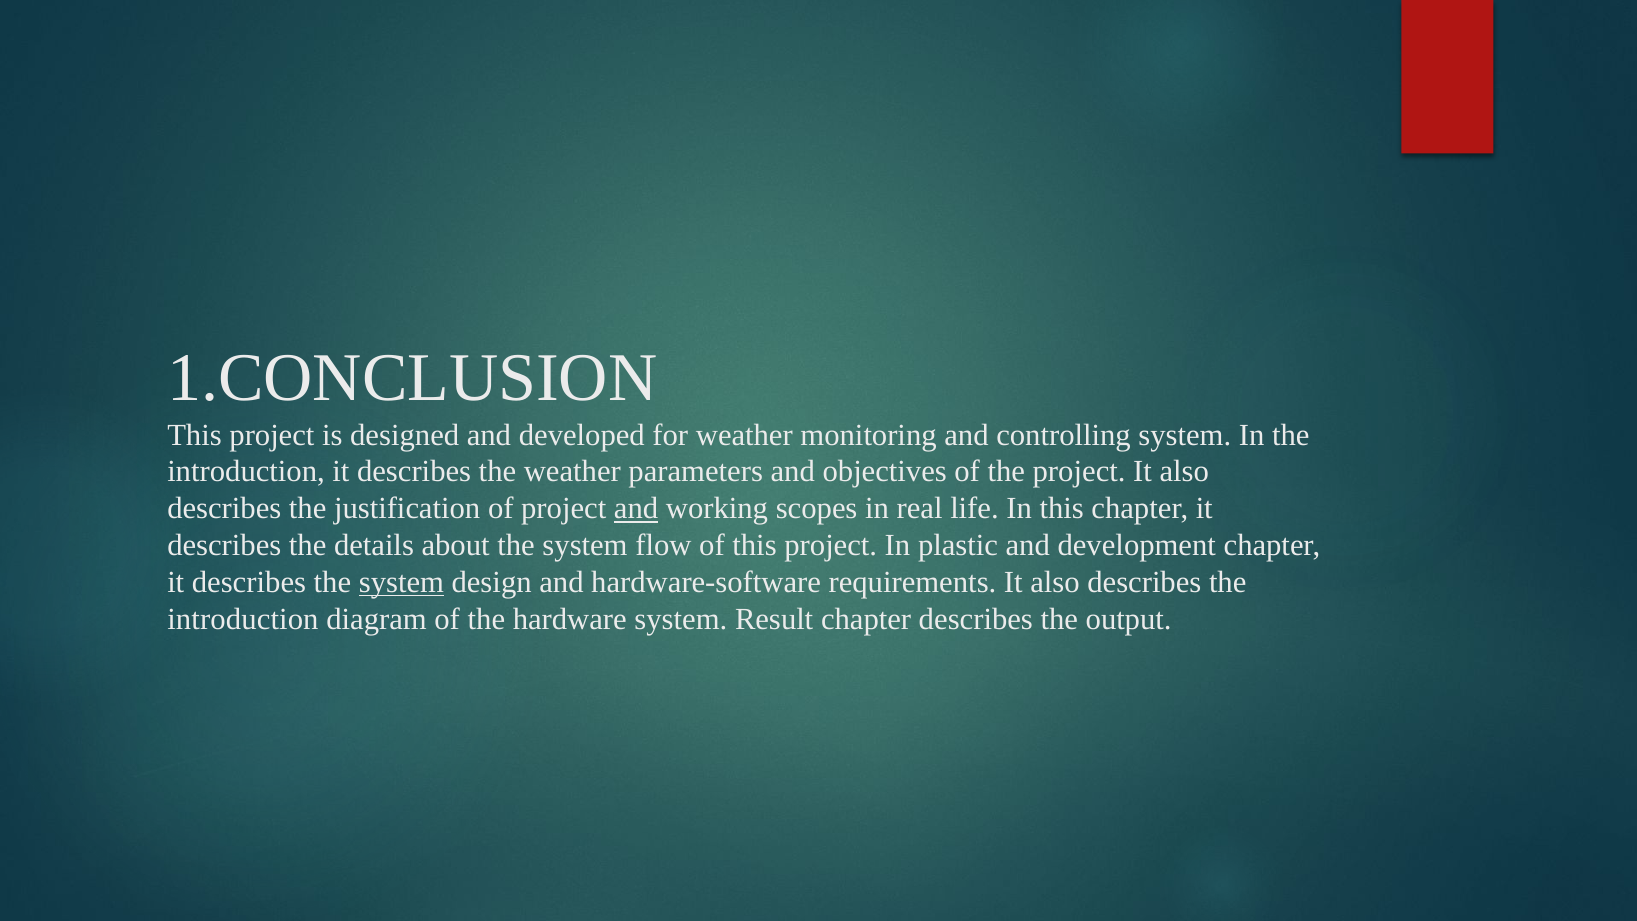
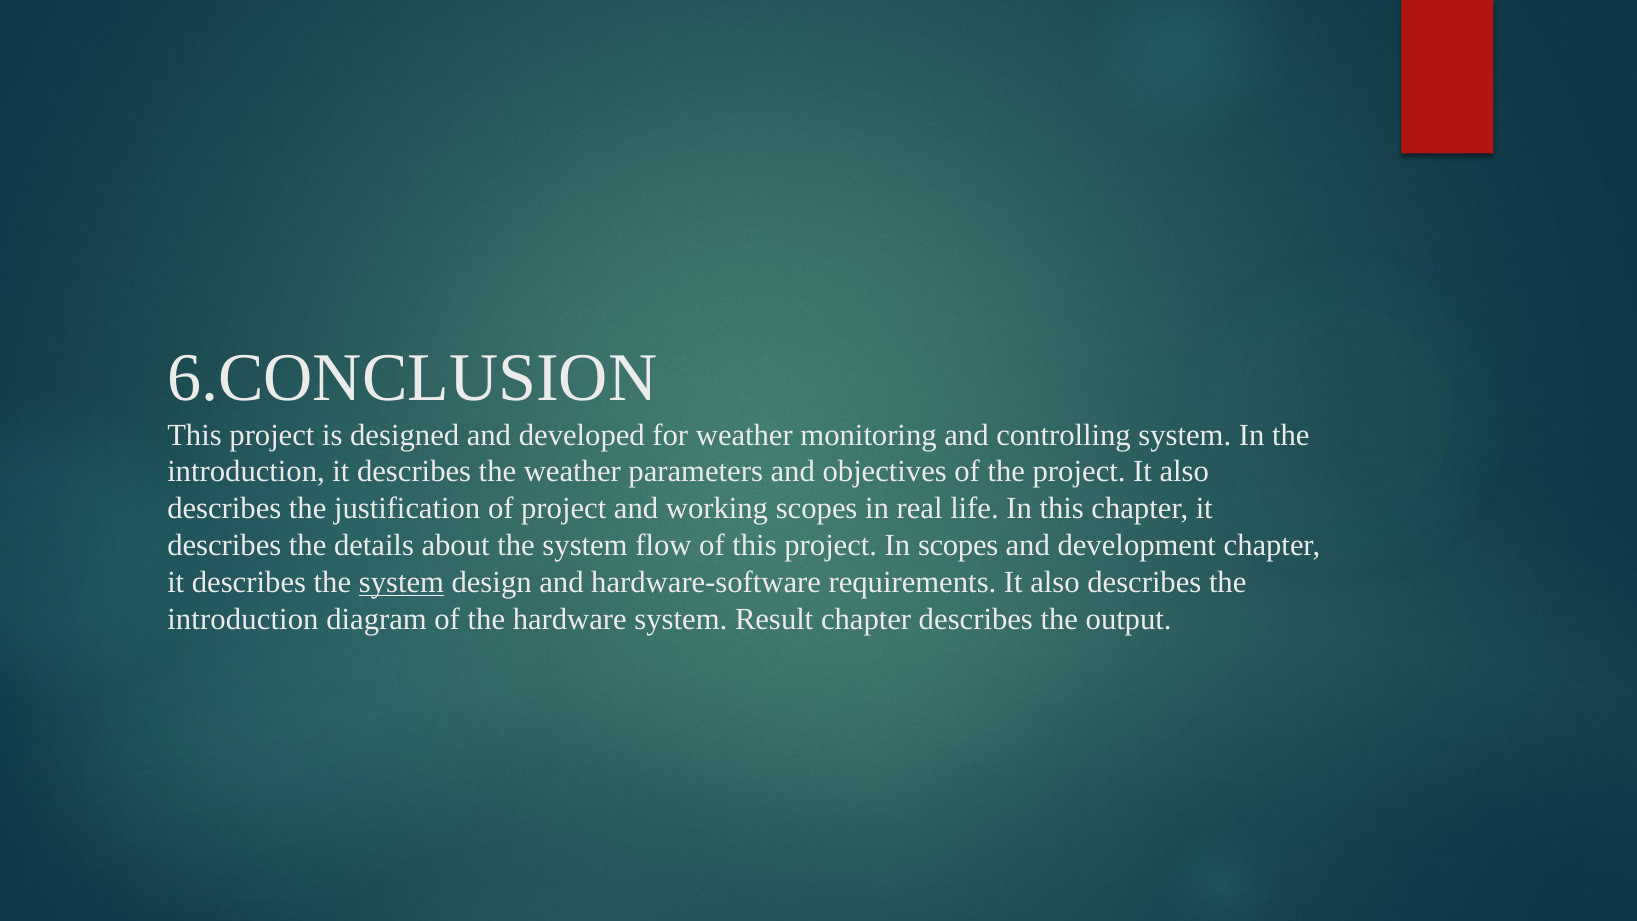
1.CONCLUSION: 1.CONCLUSION -> 6.CONCLUSION (412, 378)
and underline: present -> none (636, 509)
In plastic: plastic -> scopes (958, 545)
